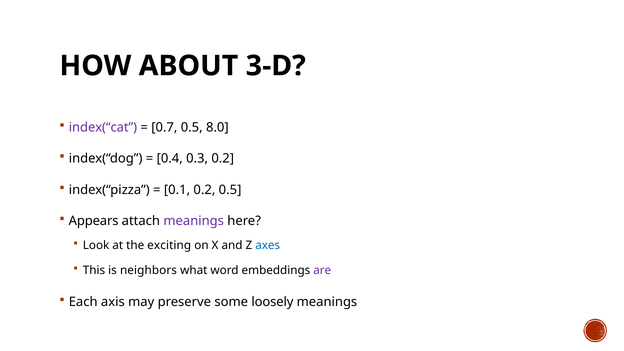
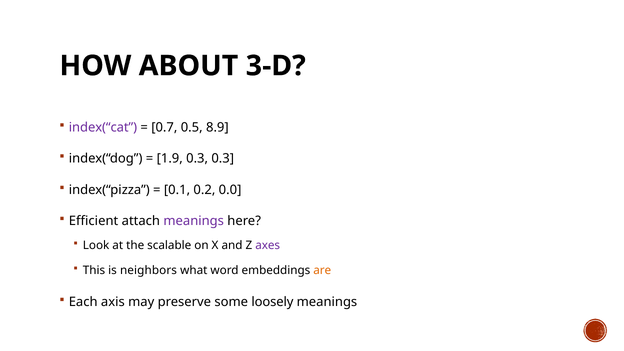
8.0: 8.0 -> 8.9 (217, 127)
0.4: 0.4 -> 1.9 (170, 159)
0.3 0.2: 0.2 -> 0.3 (223, 159)
0.2 0.5: 0.5 -> 0.0 (230, 190)
Appears: Appears -> Efficient (94, 221)
exciting: exciting -> scalable (169, 245)
axes colour: blue -> purple (268, 245)
are colour: purple -> orange (322, 270)
